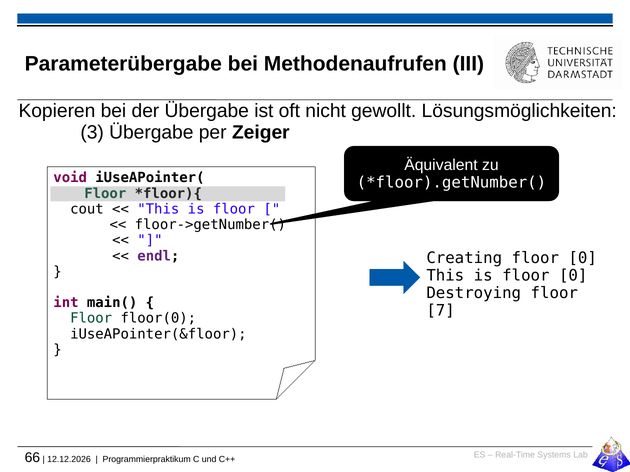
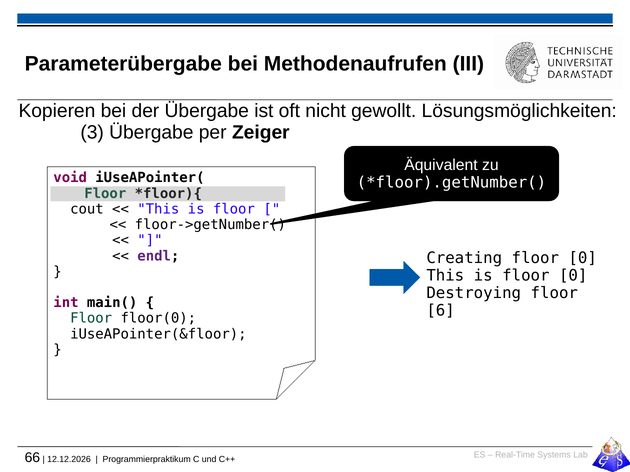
7: 7 -> 6 (441, 311)
